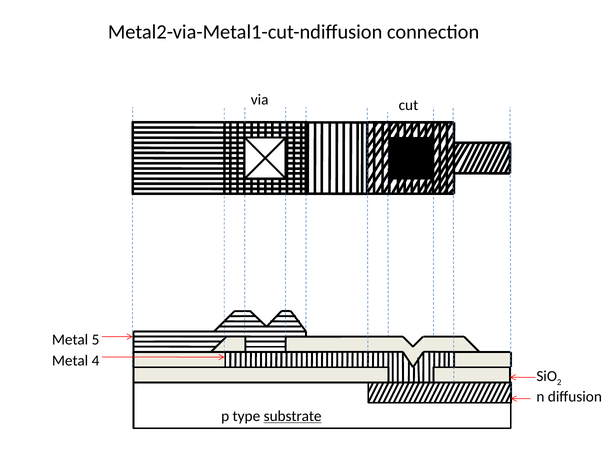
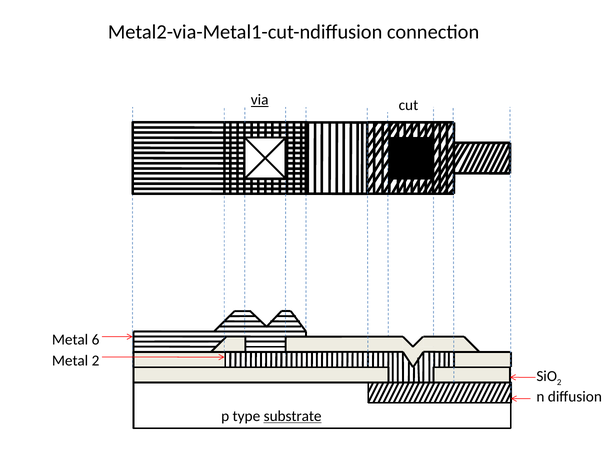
via underline: none -> present (260, 100)
5: 5 -> 6 (96, 340)
Metal 4: 4 -> 2 (96, 361)
